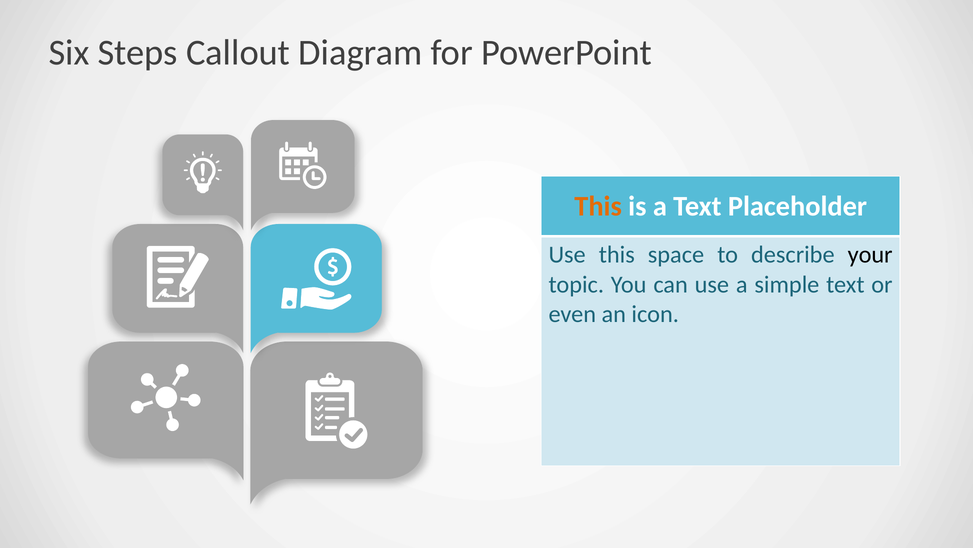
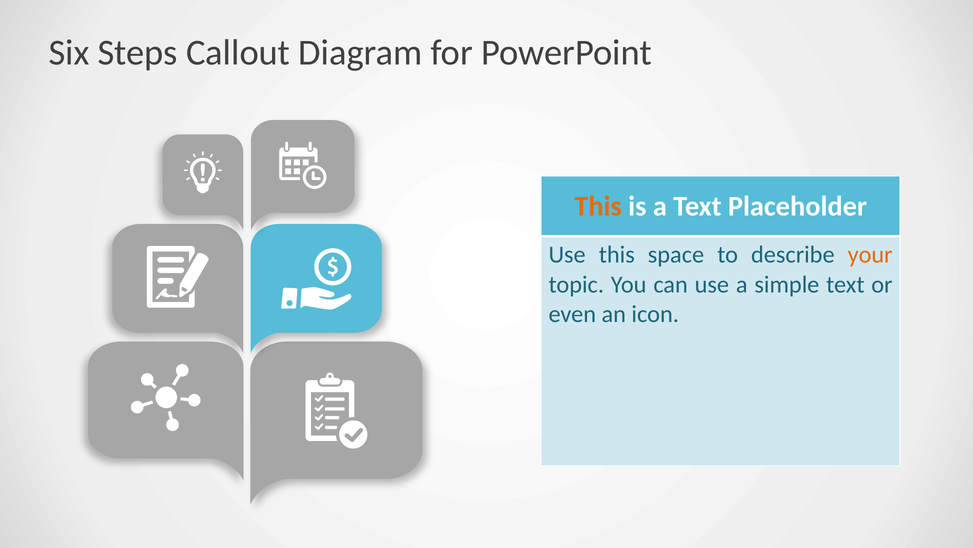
your colour: black -> orange (870, 255)
